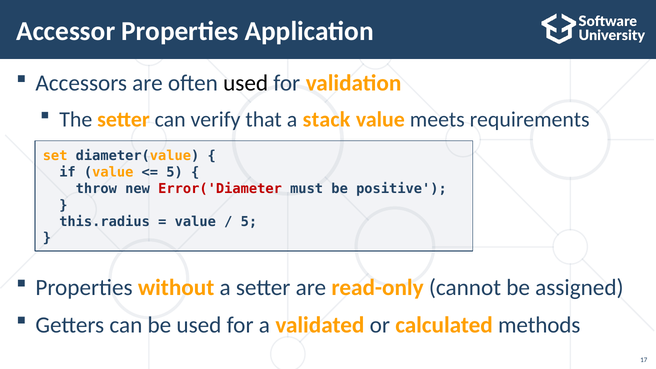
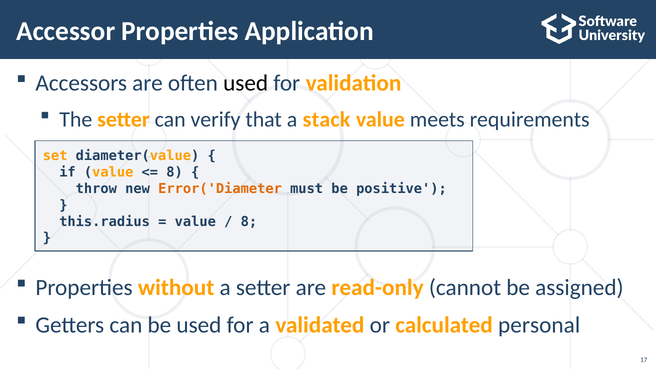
5: 5 -> 8 (175, 172)
Error('Diameter colour: red -> orange (220, 189)
5: 5 -> 8 (249, 221)
methods: methods -> personal (539, 325)
